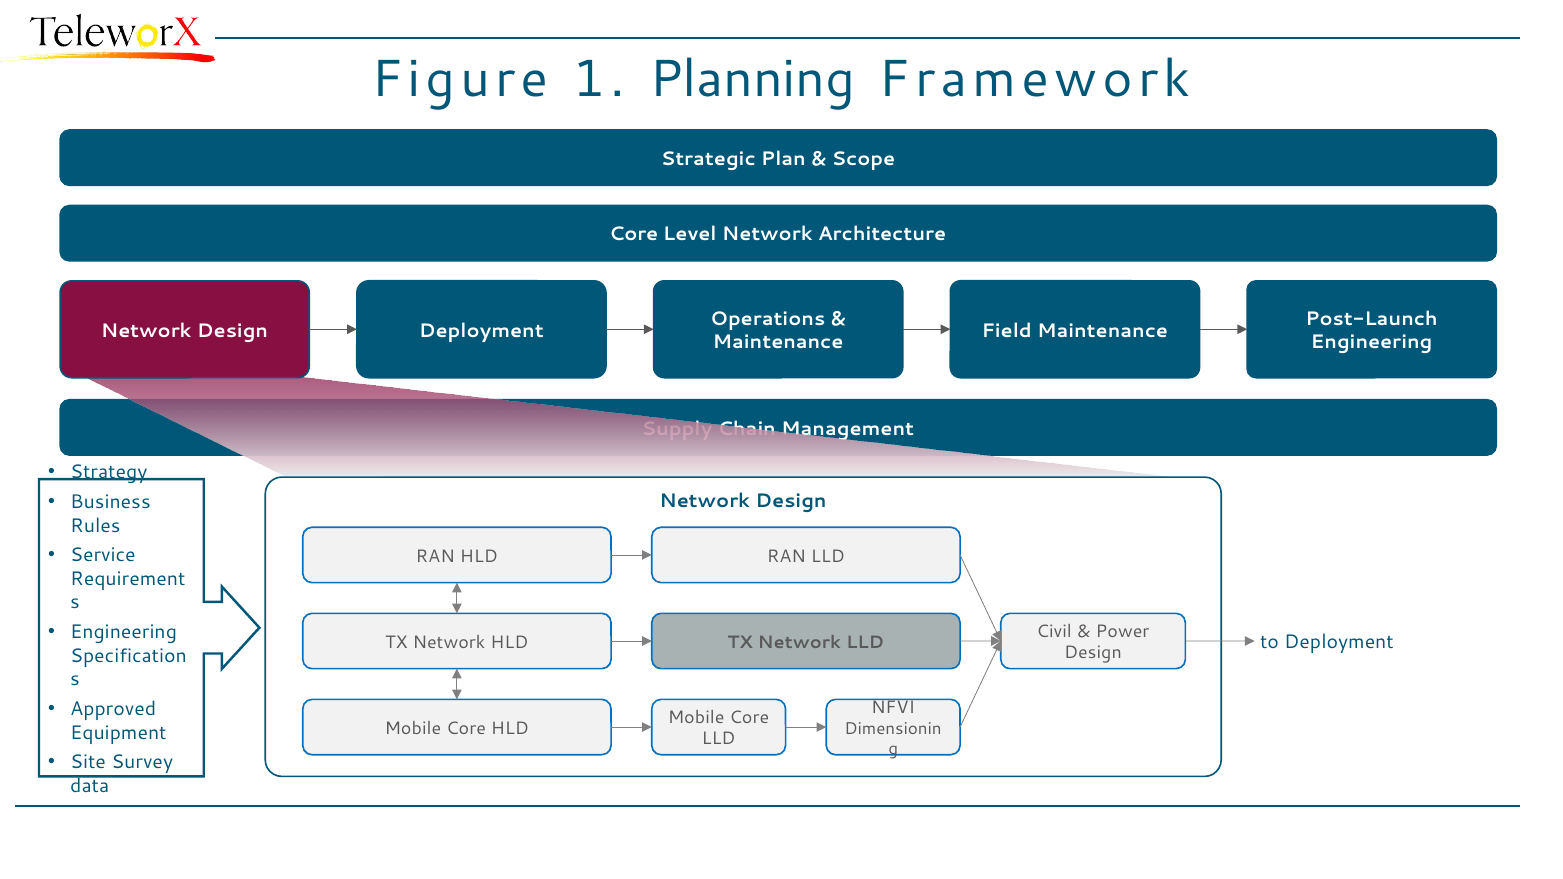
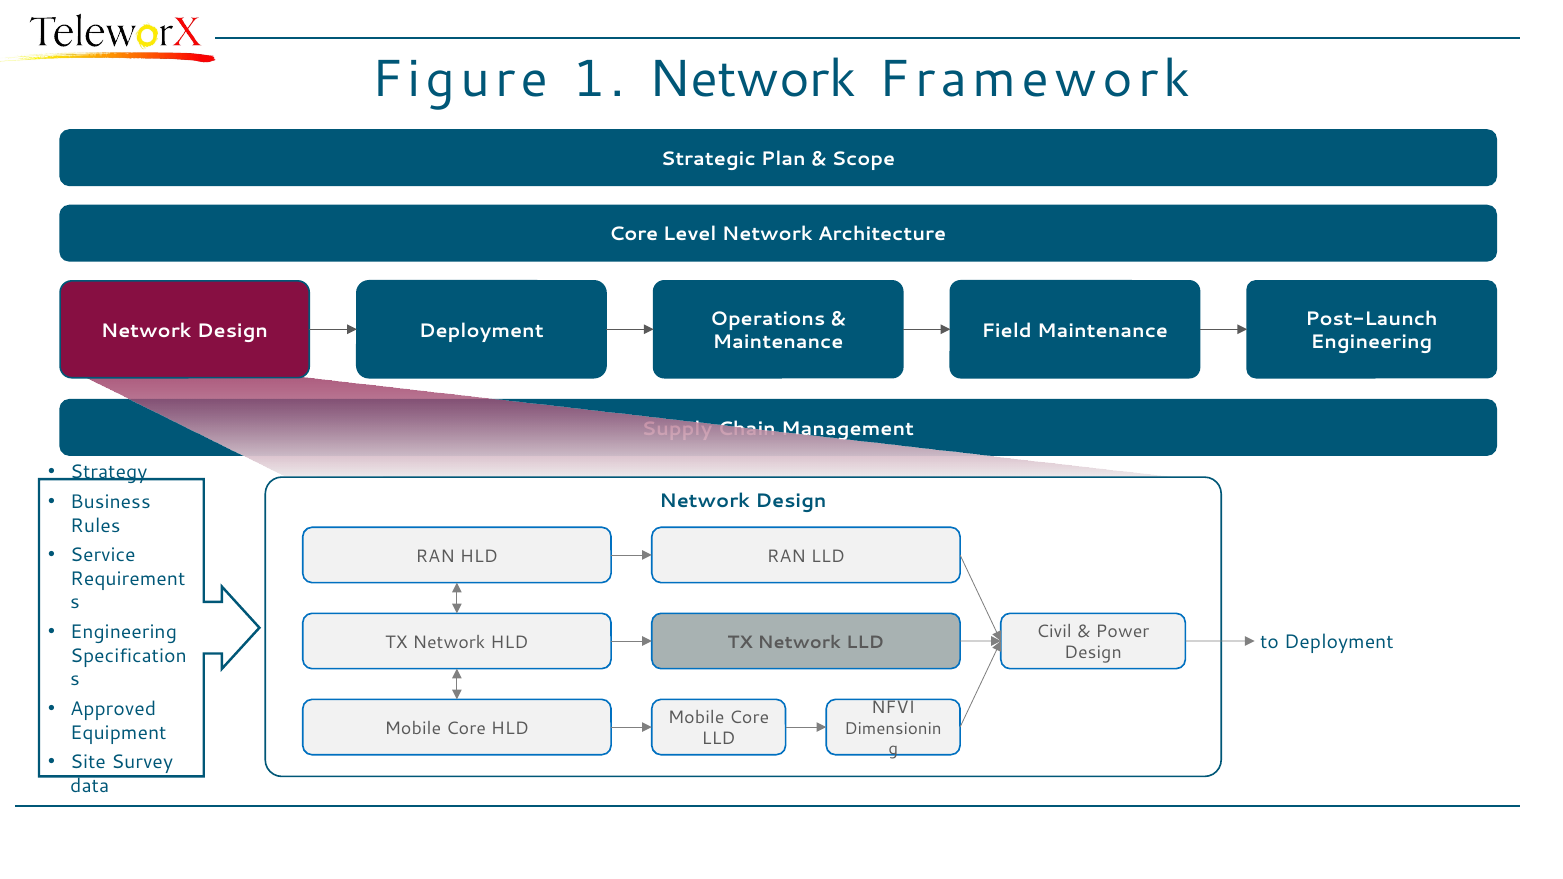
1 Planning: Planning -> Network (752, 80)
